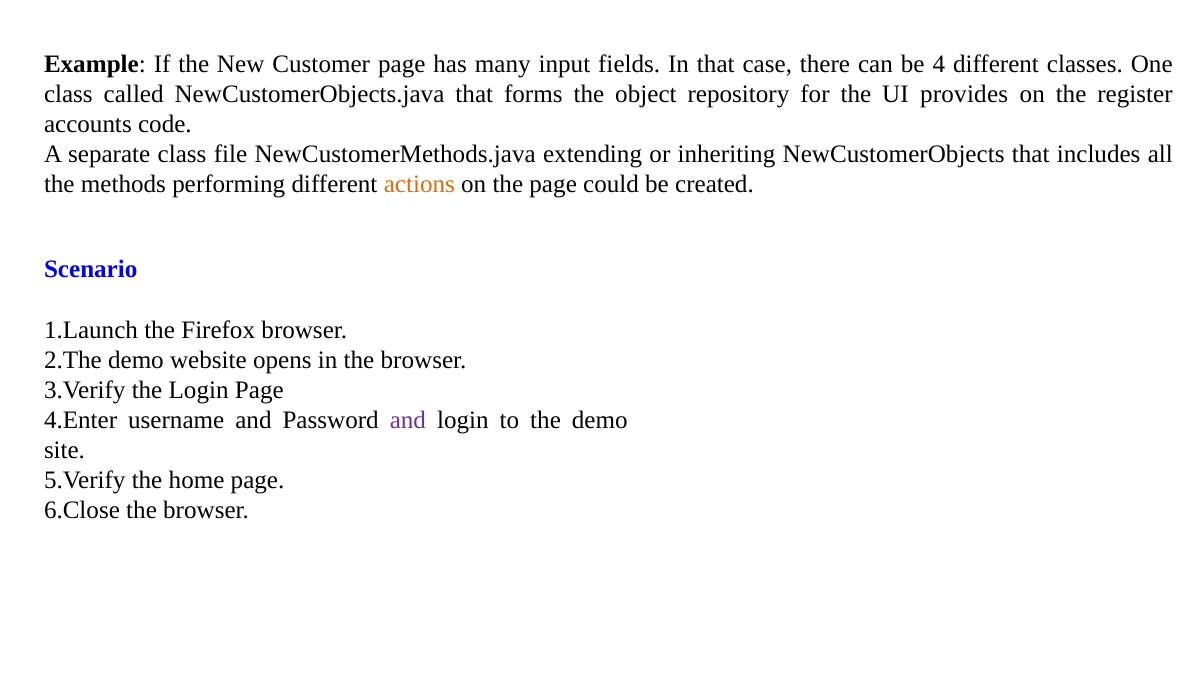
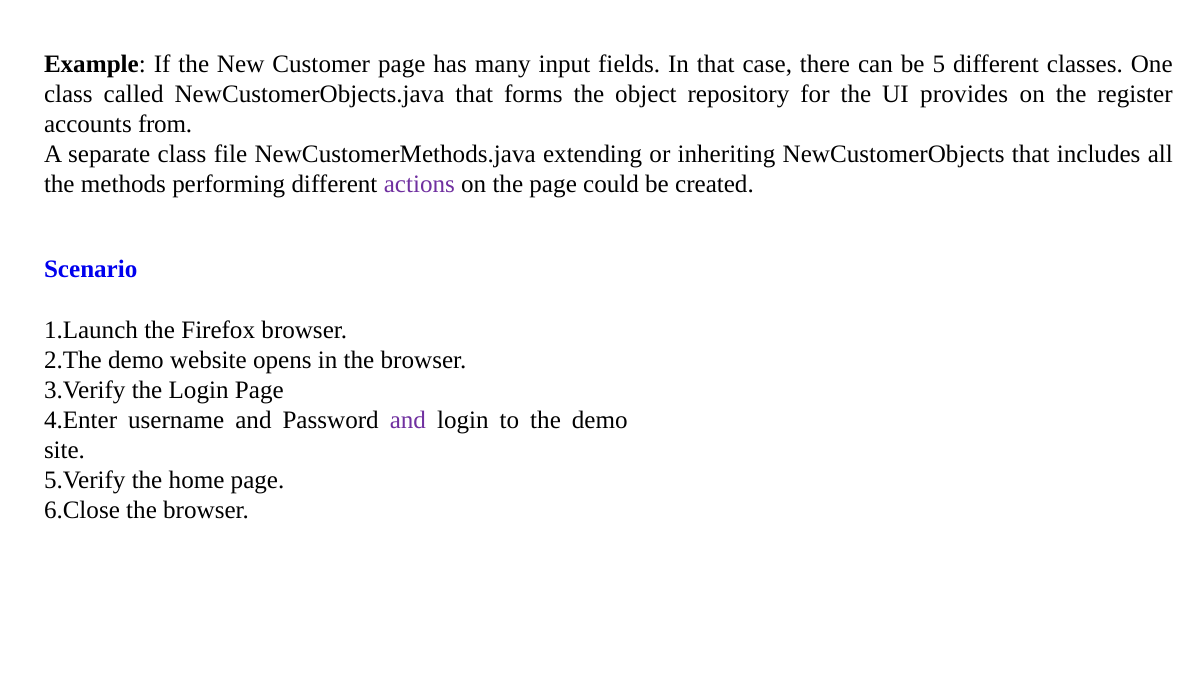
4: 4 -> 5 (939, 64)
code: code -> from (165, 124)
actions colour: orange -> purple (419, 185)
